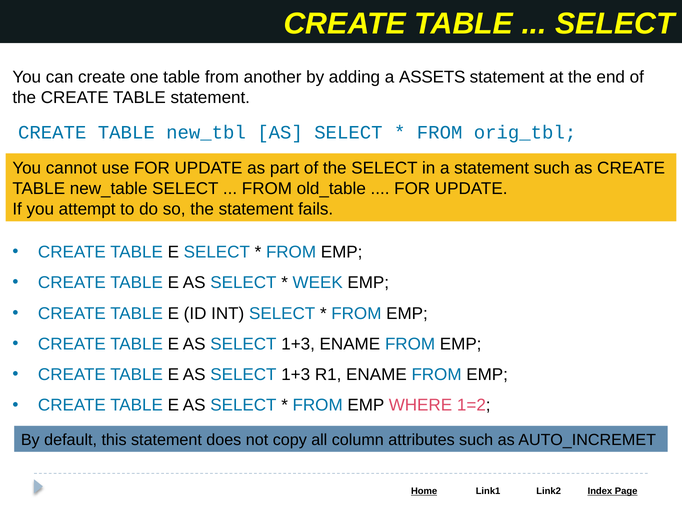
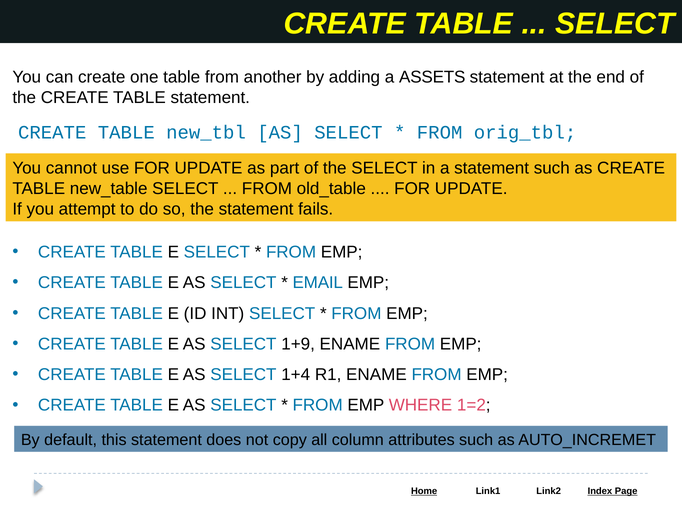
WEEK: WEEK -> EMAIL (318, 283)
1+3: 1+3 -> 1+9 (298, 344)
1+3: 1+3 -> 1+4 (296, 375)
